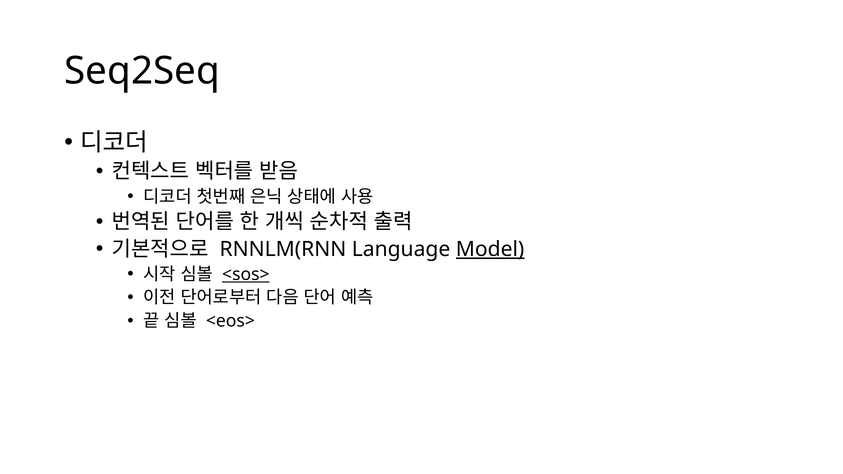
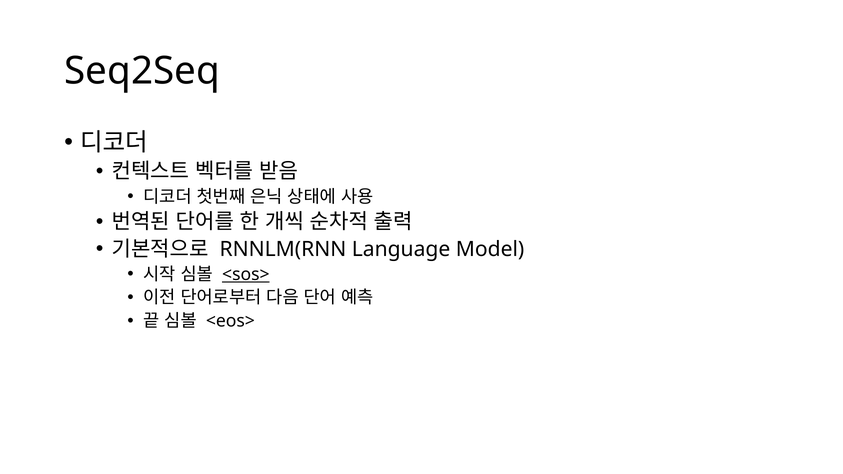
Model underline: present -> none (490, 249)
